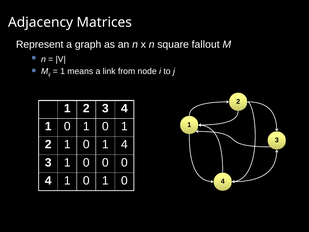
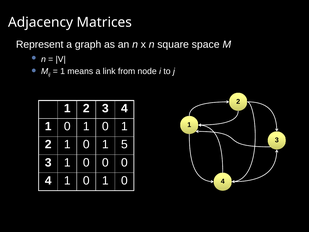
fallout: fallout -> space (206, 44)
1 4: 4 -> 5 (124, 144)
